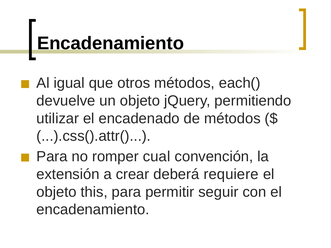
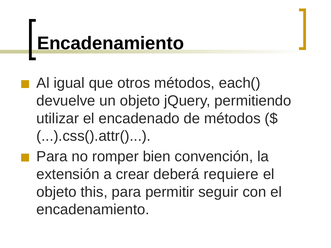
cual: cual -> bien (157, 157)
